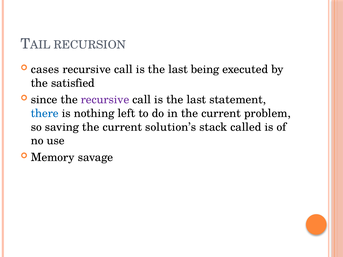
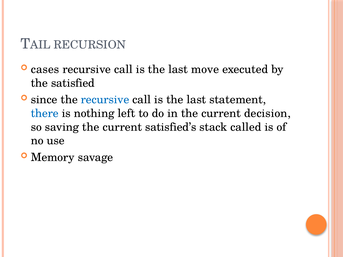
being: being -> move (205, 69)
recursive colour: purple -> blue (105, 100)
problem: problem -> decision (267, 113)
solution’s: solution’s -> satisfied’s (171, 127)
